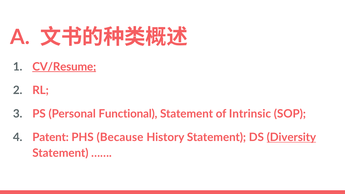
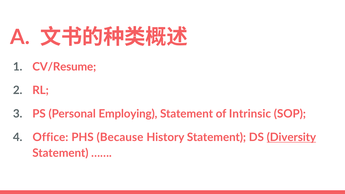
CV/Resume underline: present -> none (64, 67)
Functional: Functional -> Employing (128, 114)
Patent: Patent -> Office (50, 137)
